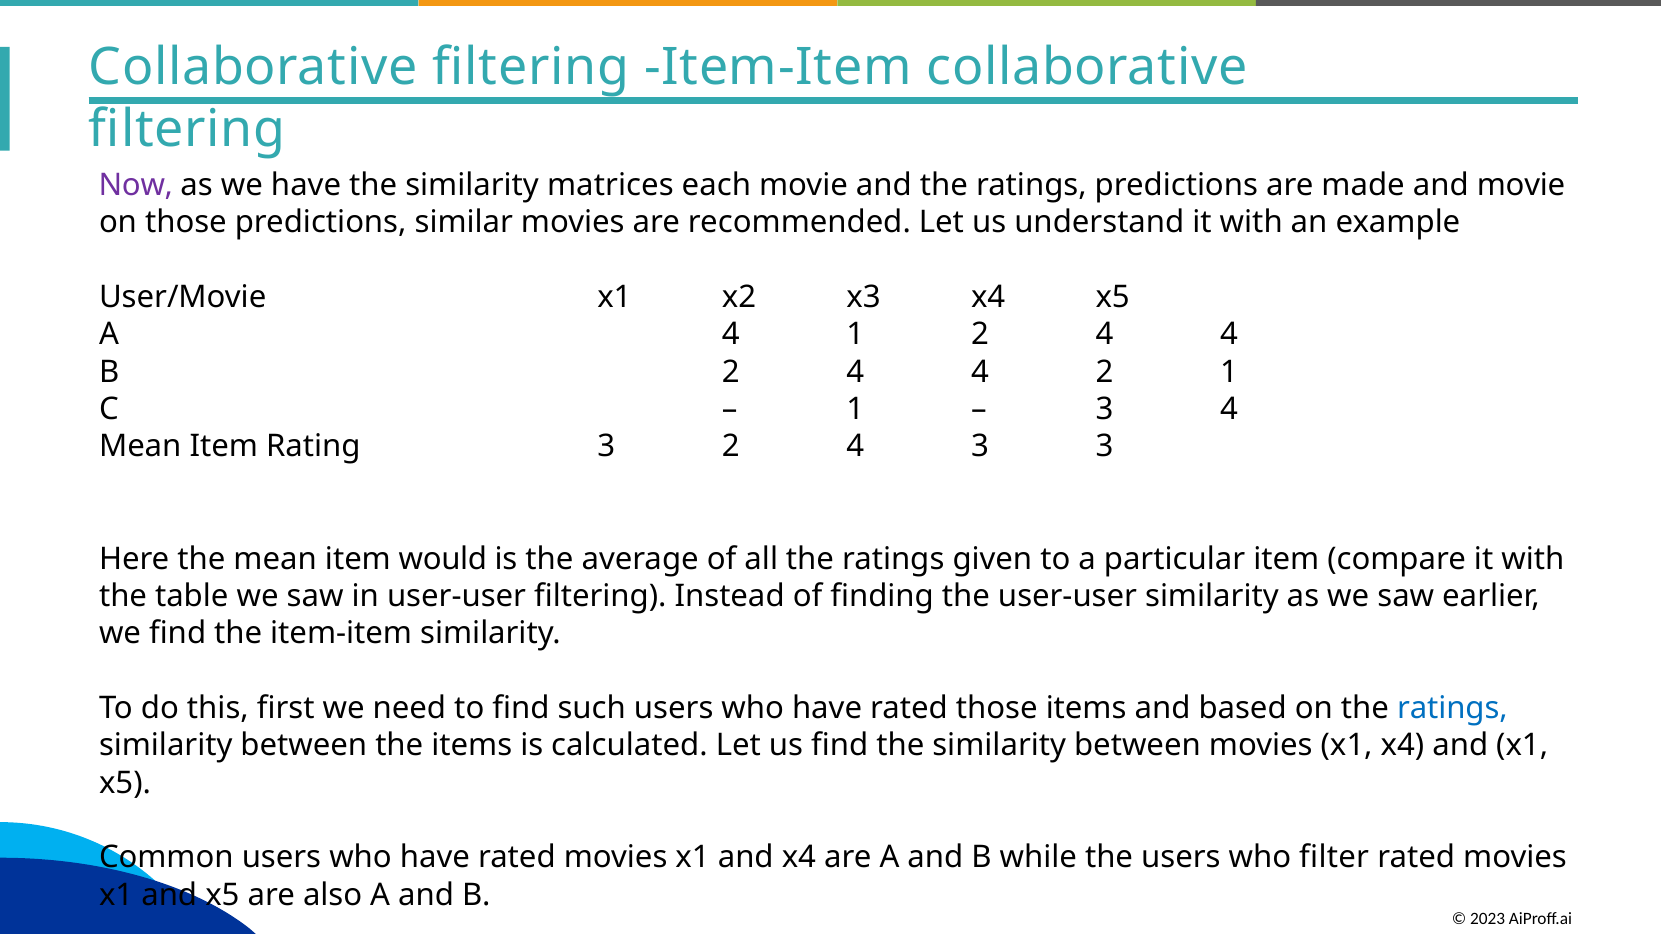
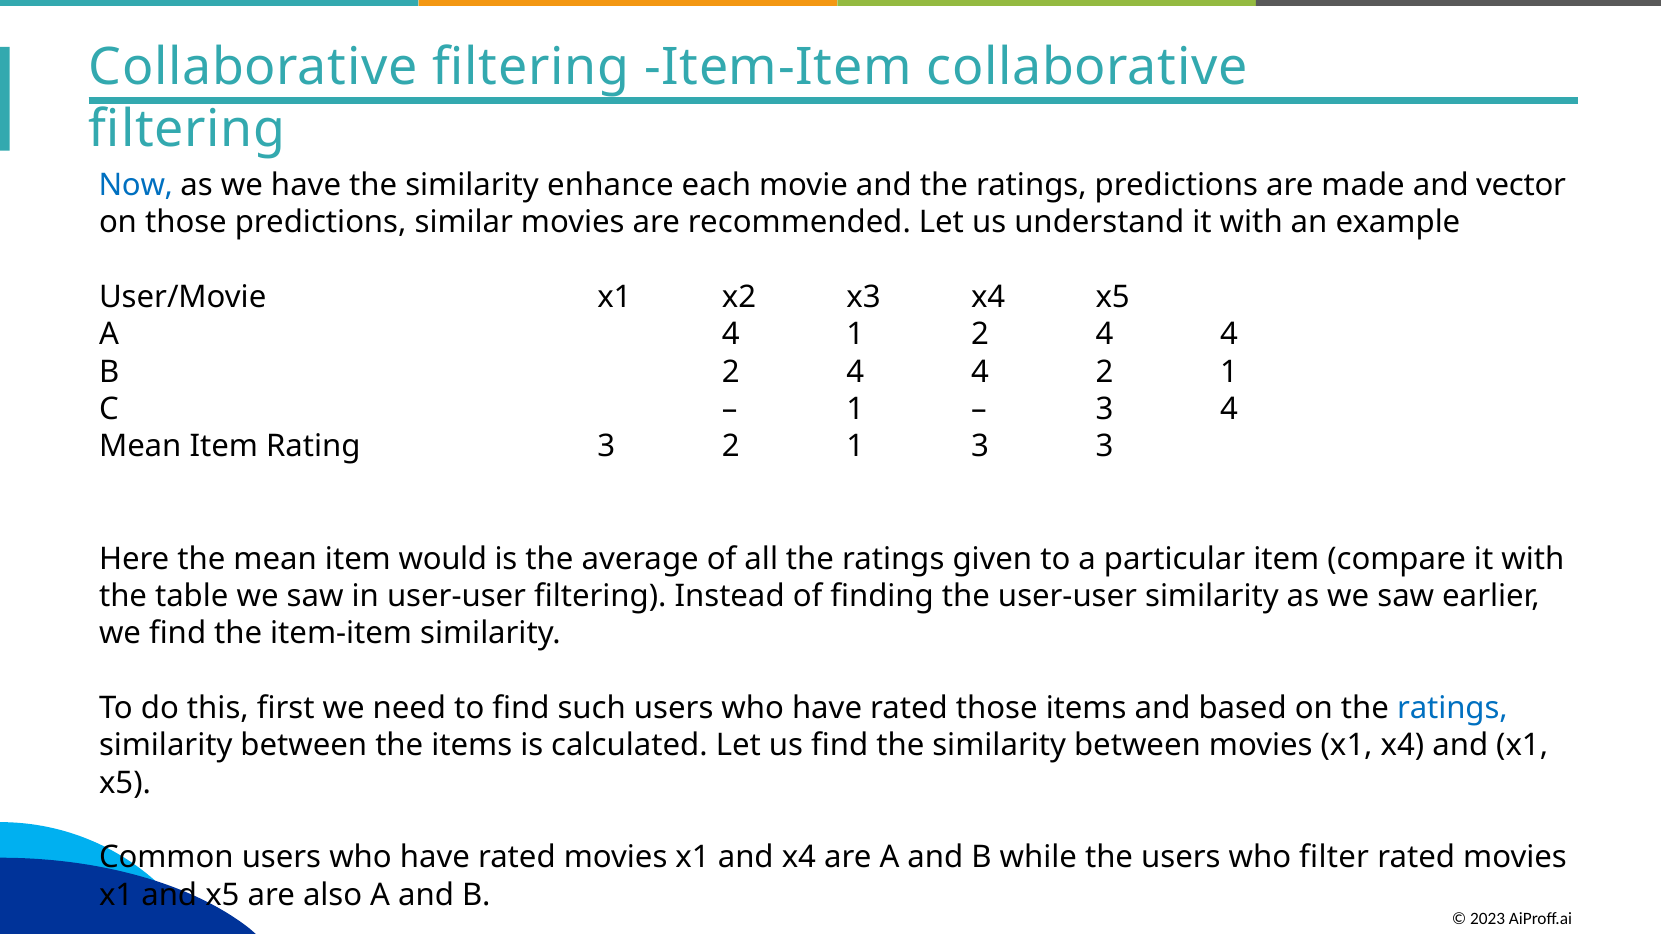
Now colour: purple -> blue (136, 185)
matrices: matrices -> enhance (610, 185)
and movie: movie -> vector (1521, 185)
3 2 4: 4 -> 1 (855, 447)
